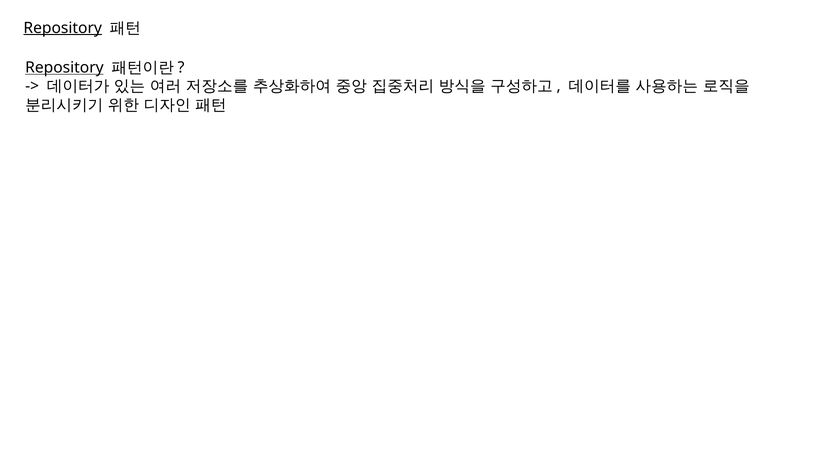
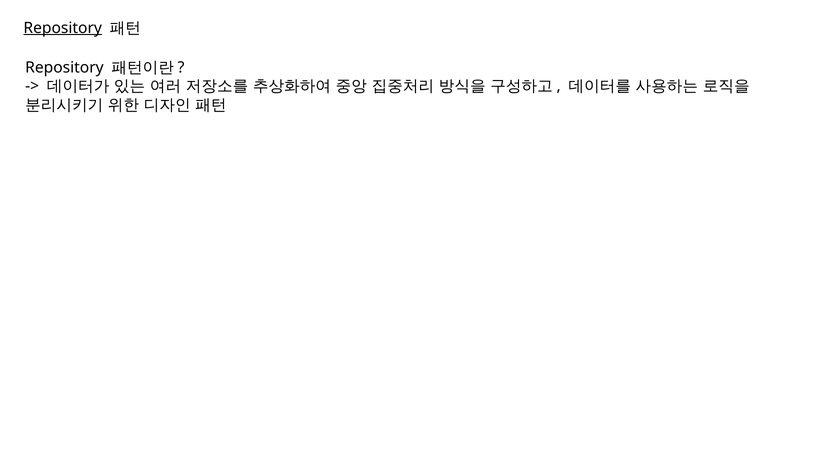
Repository underline: present -> none (64, 68)
